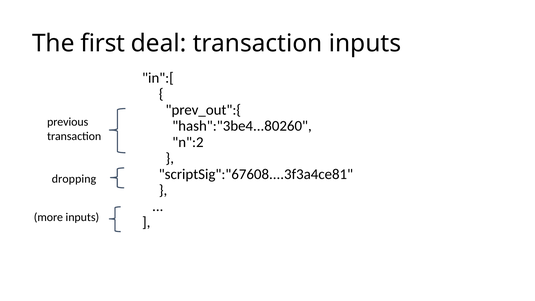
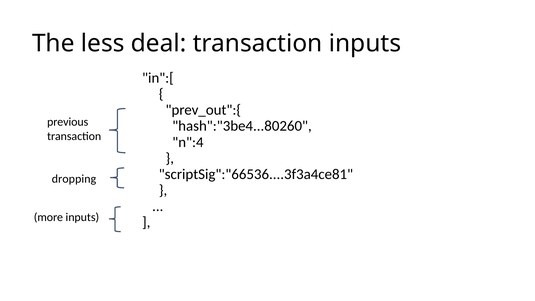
first: first -> less (103, 43)
n":2: n":2 -> n":4 (188, 142)
scriptSig":"67608....3f3a4ce81: scriptSig":"67608....3f3a4ce81 -> scriptSig":"66536....3f3a4ce81 (256, 174)
